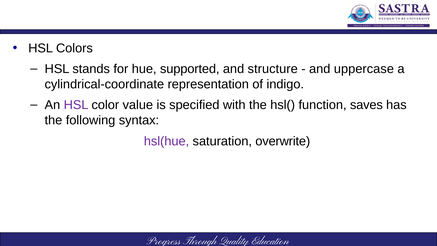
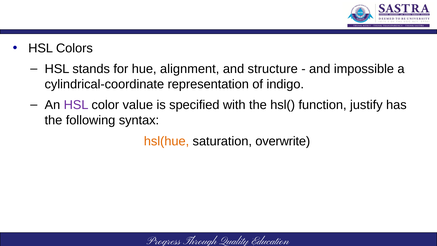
supported: supported -> alignment (190, 69)
uppercase: uppercase -> impossible (364, 69)
saves: saves -> justify (366, 105)
hsl(hue colour: purple -> orange (167, 141)
